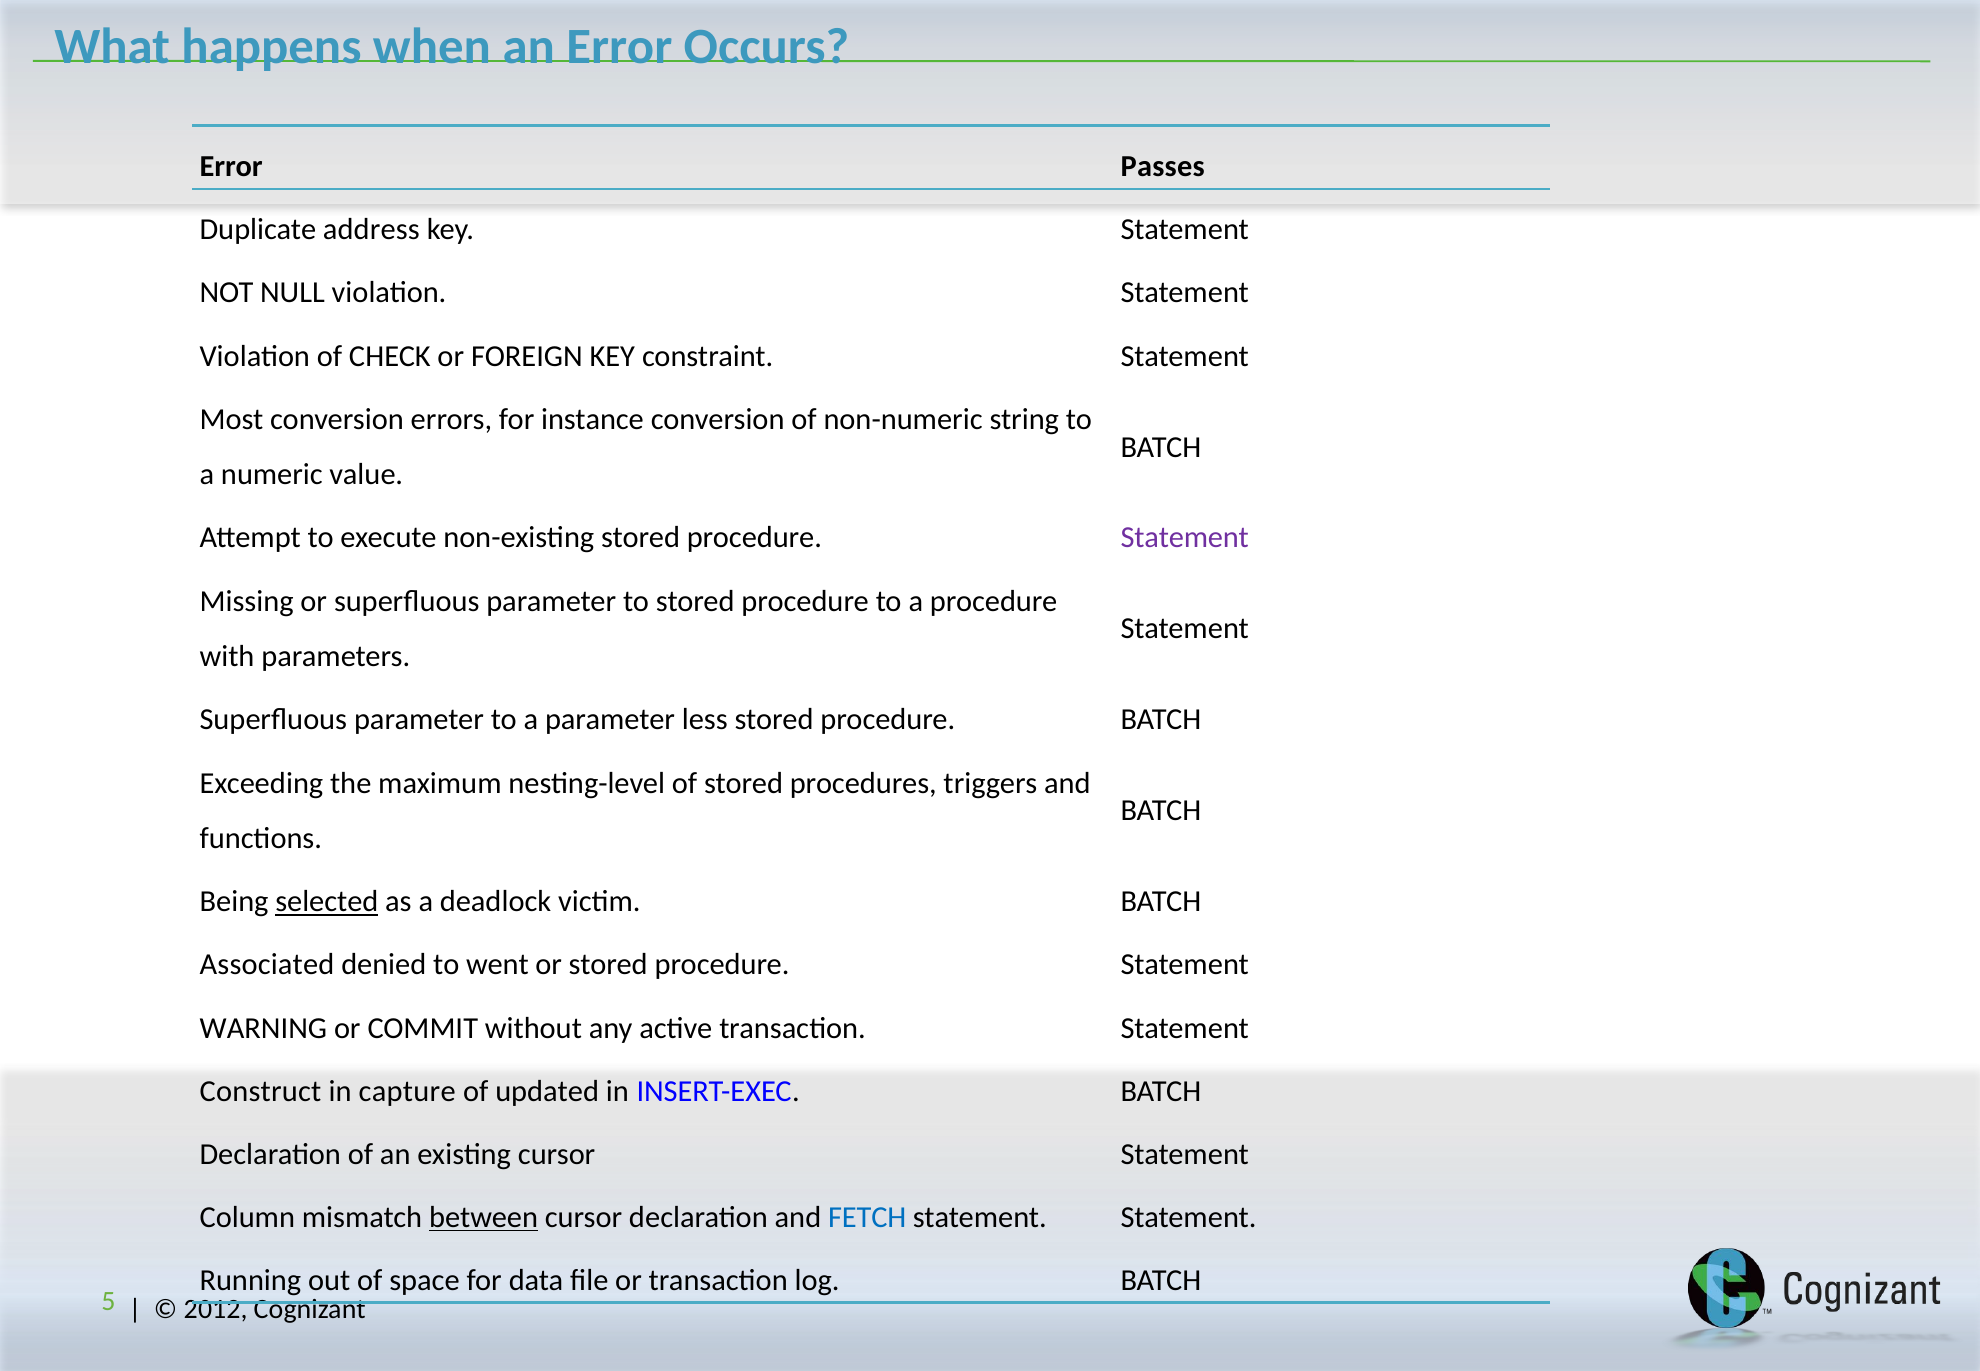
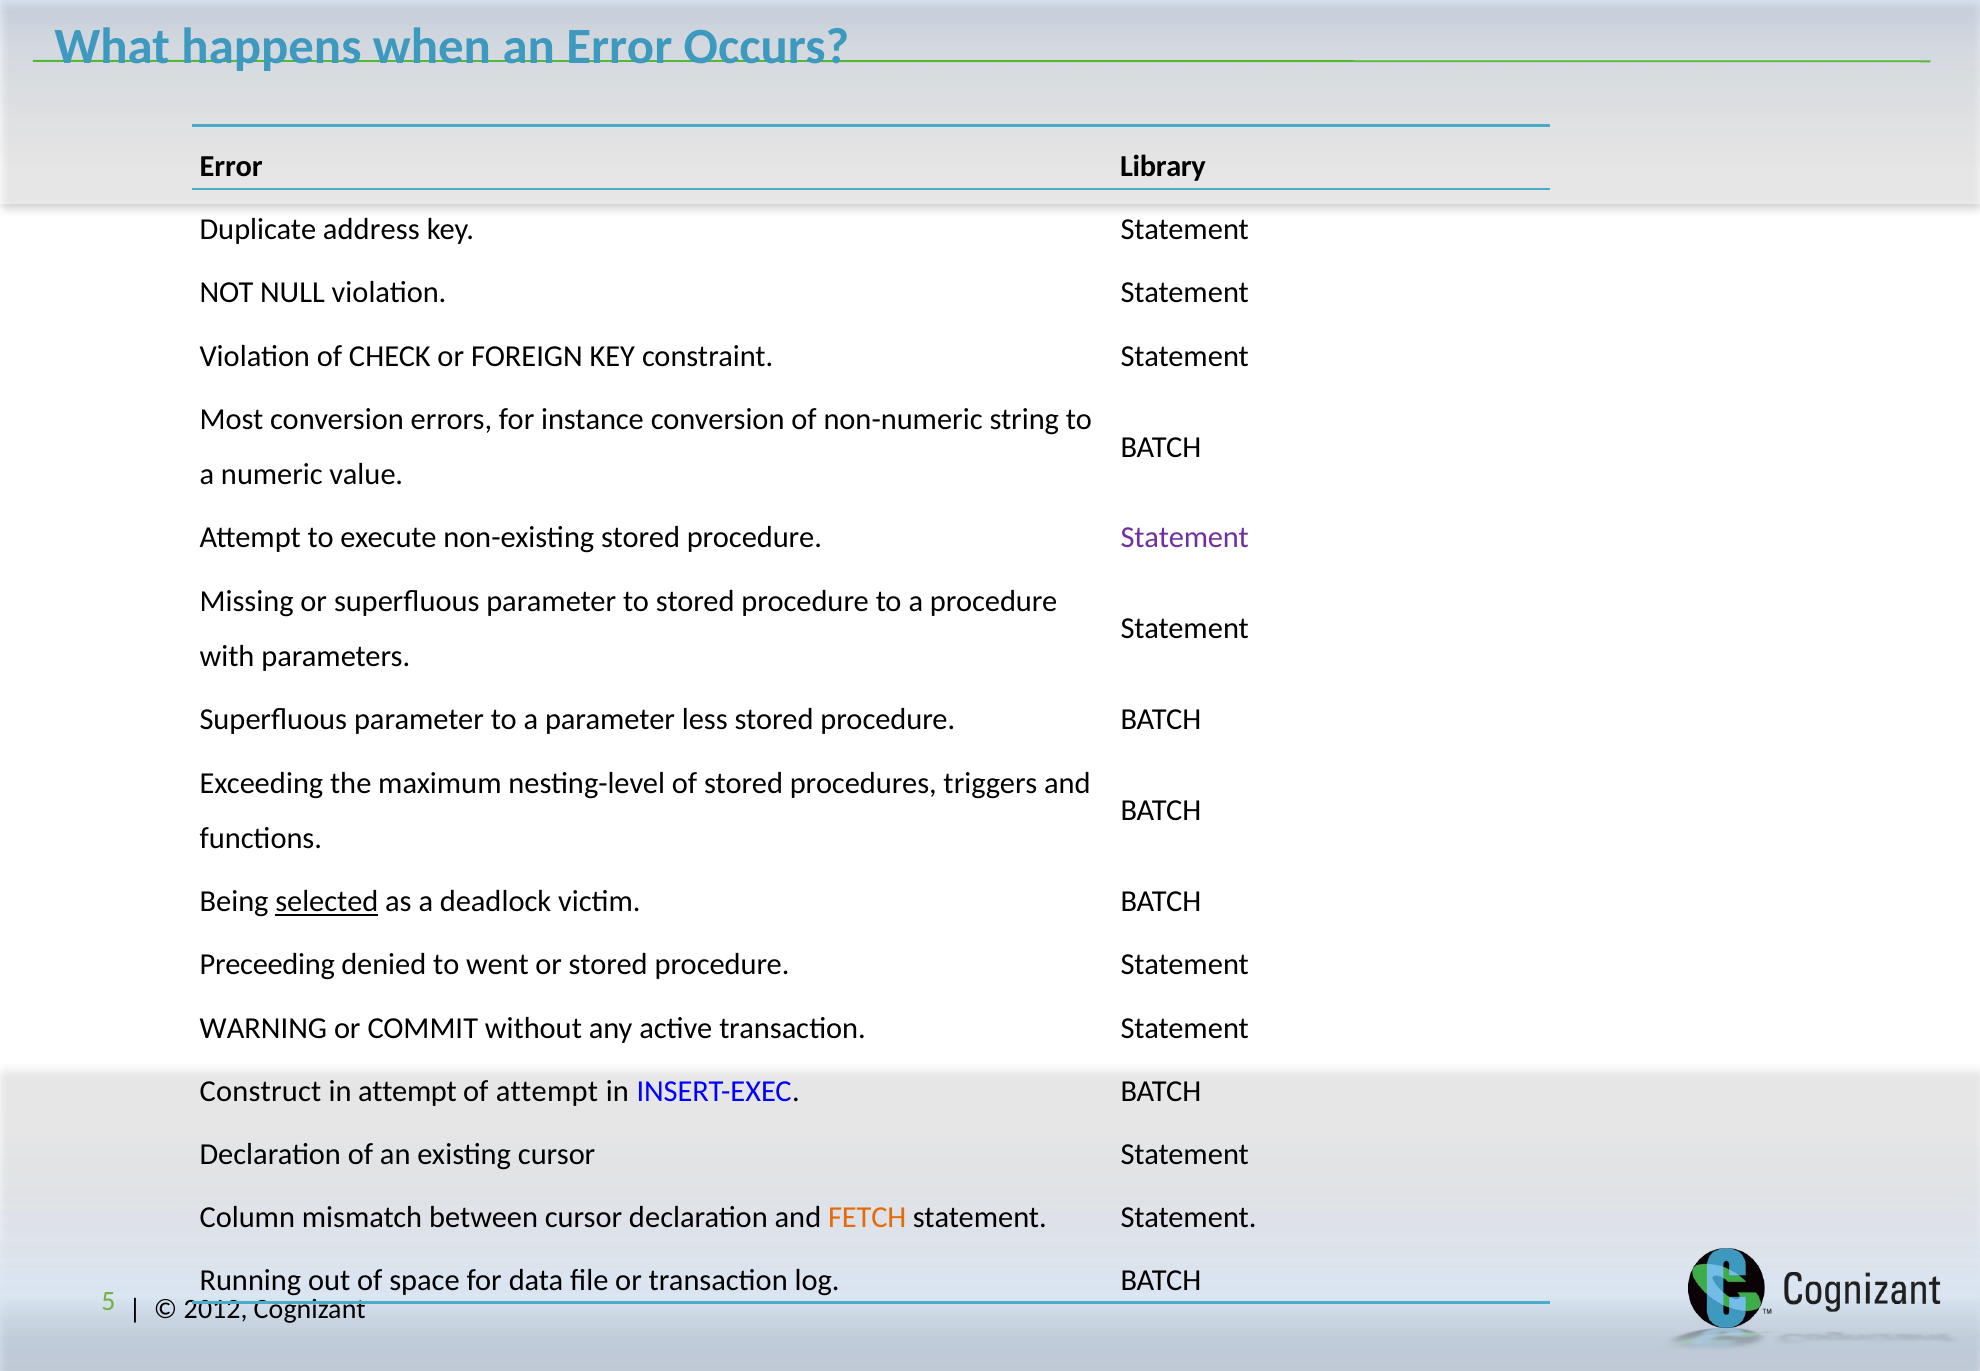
Passes: Passes -> Library (1163, 167)
Associated: Associated -> Preceeding (267, 965)
in capture: capture -> attempt (408, 1091)
of updated: updated -> attempt (547, 1091)
between underline: present -> none (484, 1217)
FETCH colour: blue -> orange (867, 1217)
